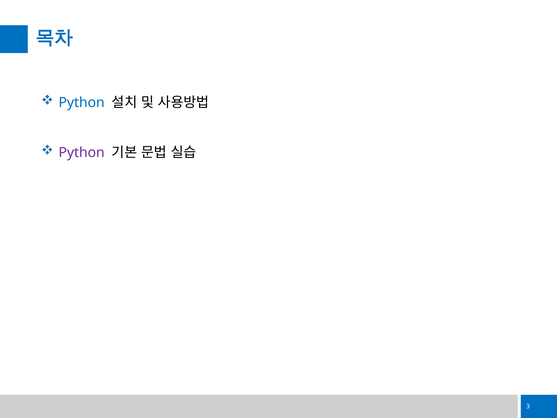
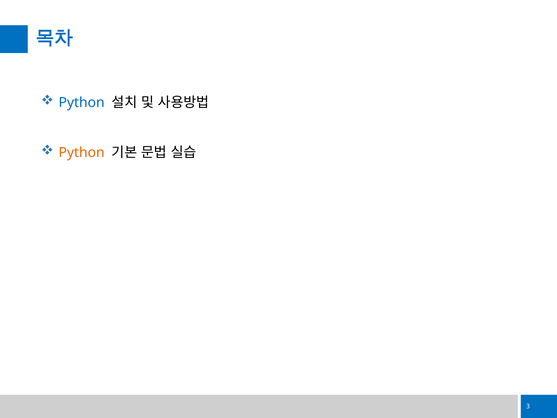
Python colour: purple -> orange (82, 153)
